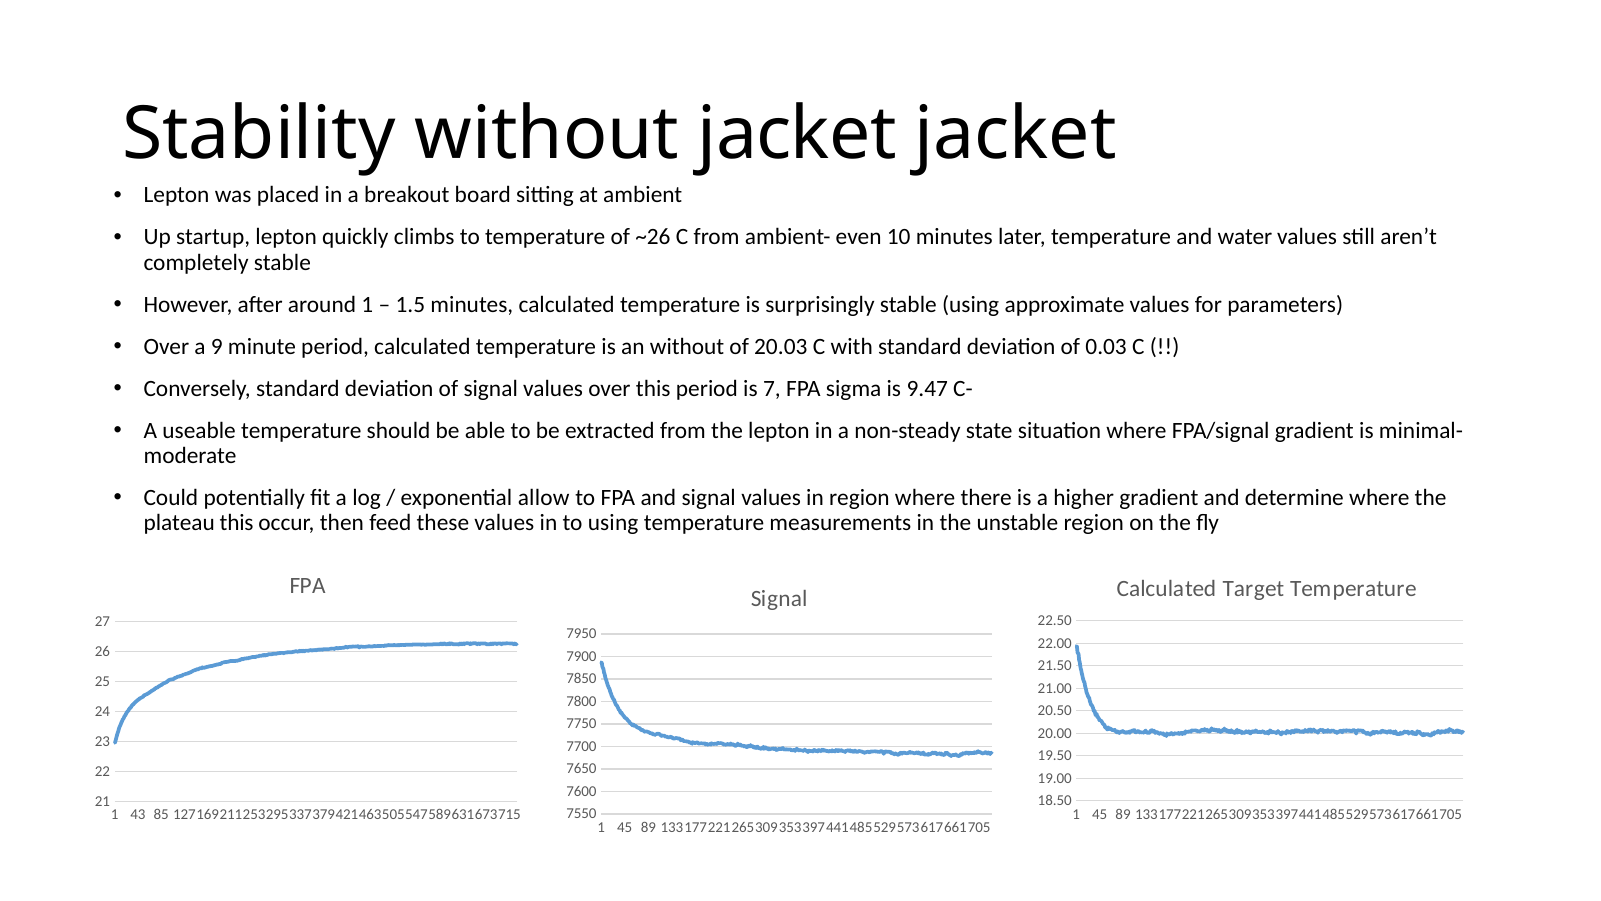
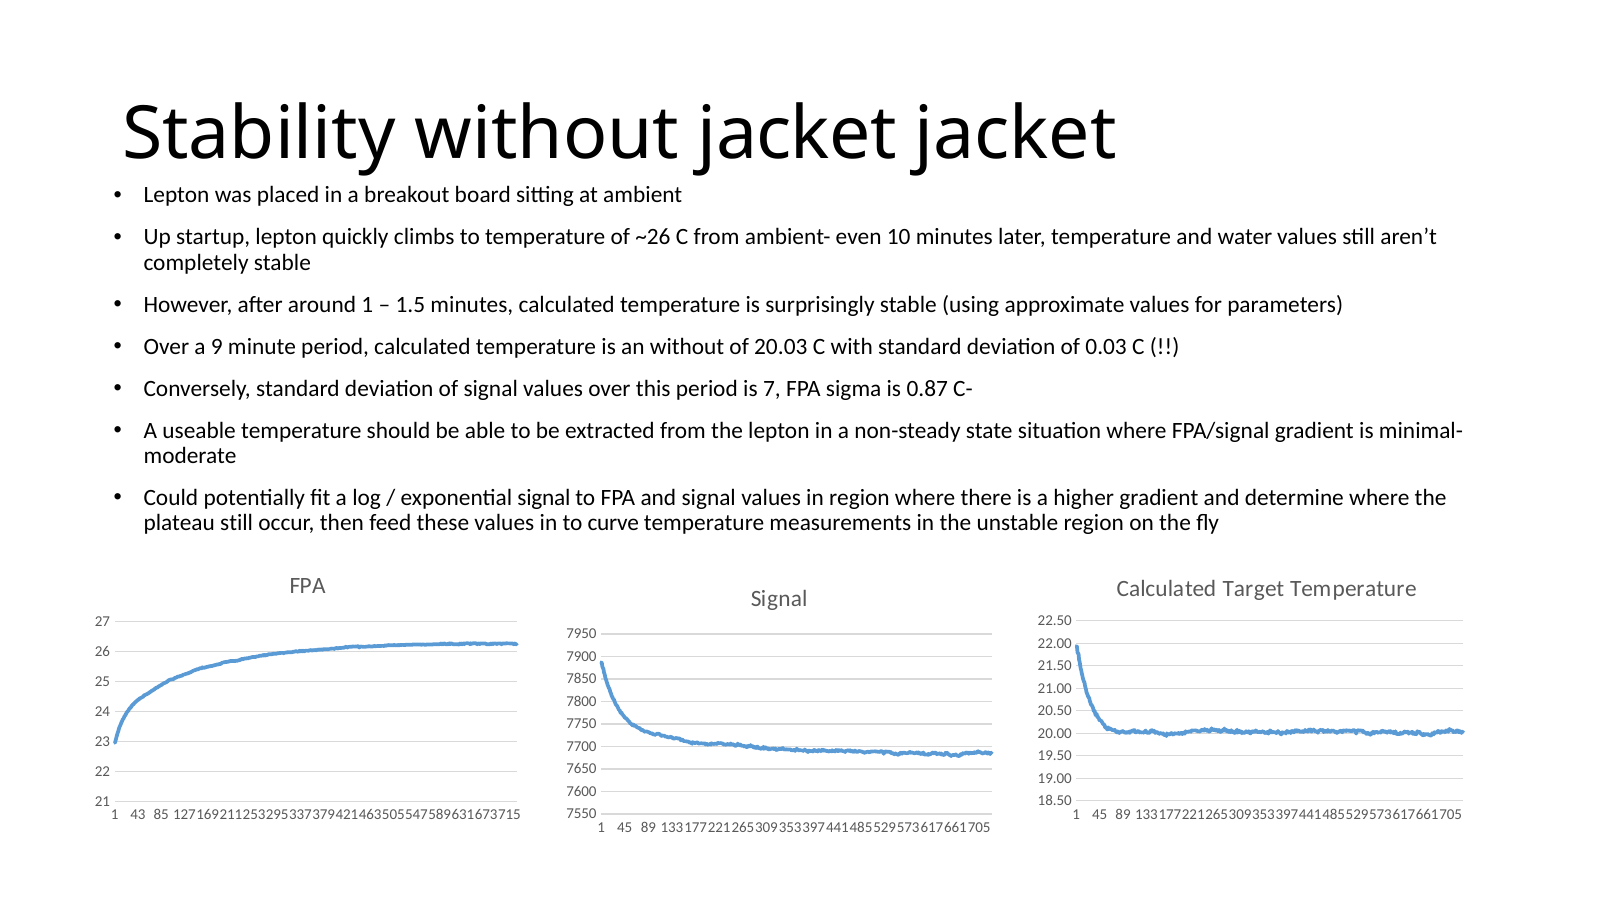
9.47: 9.47 -> 0.87 (927, 388)
exponential allow: allow -> signal (544, 498)
plateau this: this -> still (237, 523)
to using: using -> curve (613, 523)
